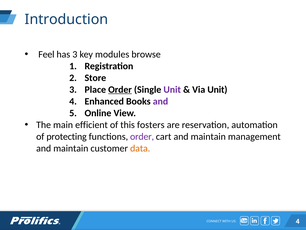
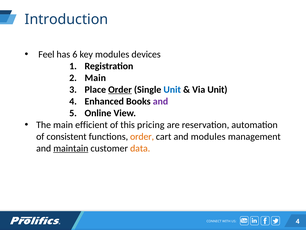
has 3: 3 -> 6 (75, 54)
browse: browse -> devices (146, 54)
Store: Store -> Main (95, 78)
Unit colour: purple -> blue (172, 89)
fosters: fosters -> pricing (151, 125)
protecting: protecting -> consistent (67, 136)
order colour: purple -> orange (142, 136)
cart and maintain: maintain -> modules (208, 136)
maintain underline: none -> present (71, 148)
